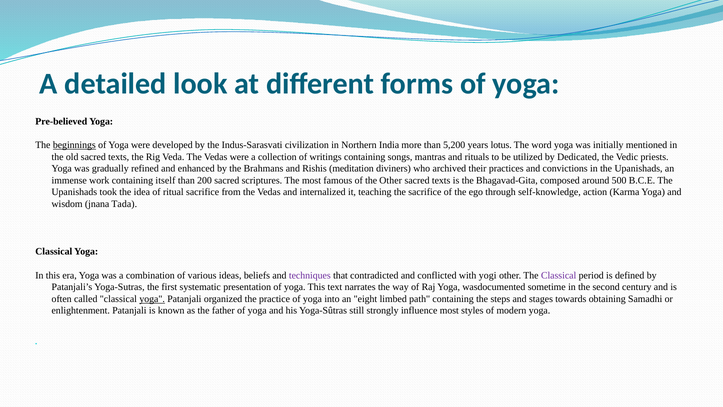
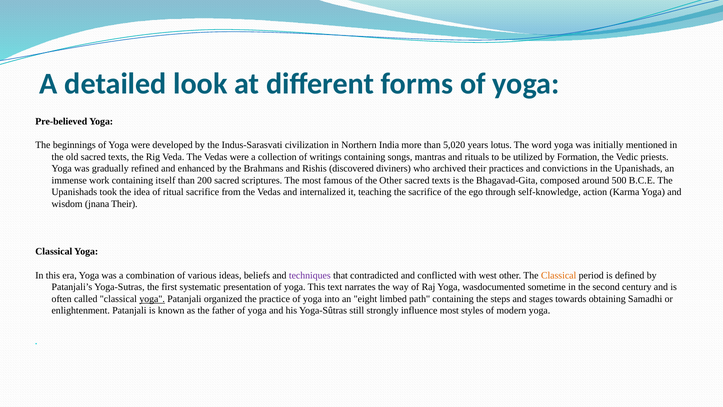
beginnings underline: present -> none (74, 145)
5,200: 5,200 -> 5,020 (454, 145)
Dedicated: Dedicated -> Formation (578, 157)
meditation: meditation -> discovered (351, 169)
jnana Tada: Tada -> Their (124, 204)
yogi: yogi -> west (488, 275)
Classical colour: purple -> orange (559, 275)
